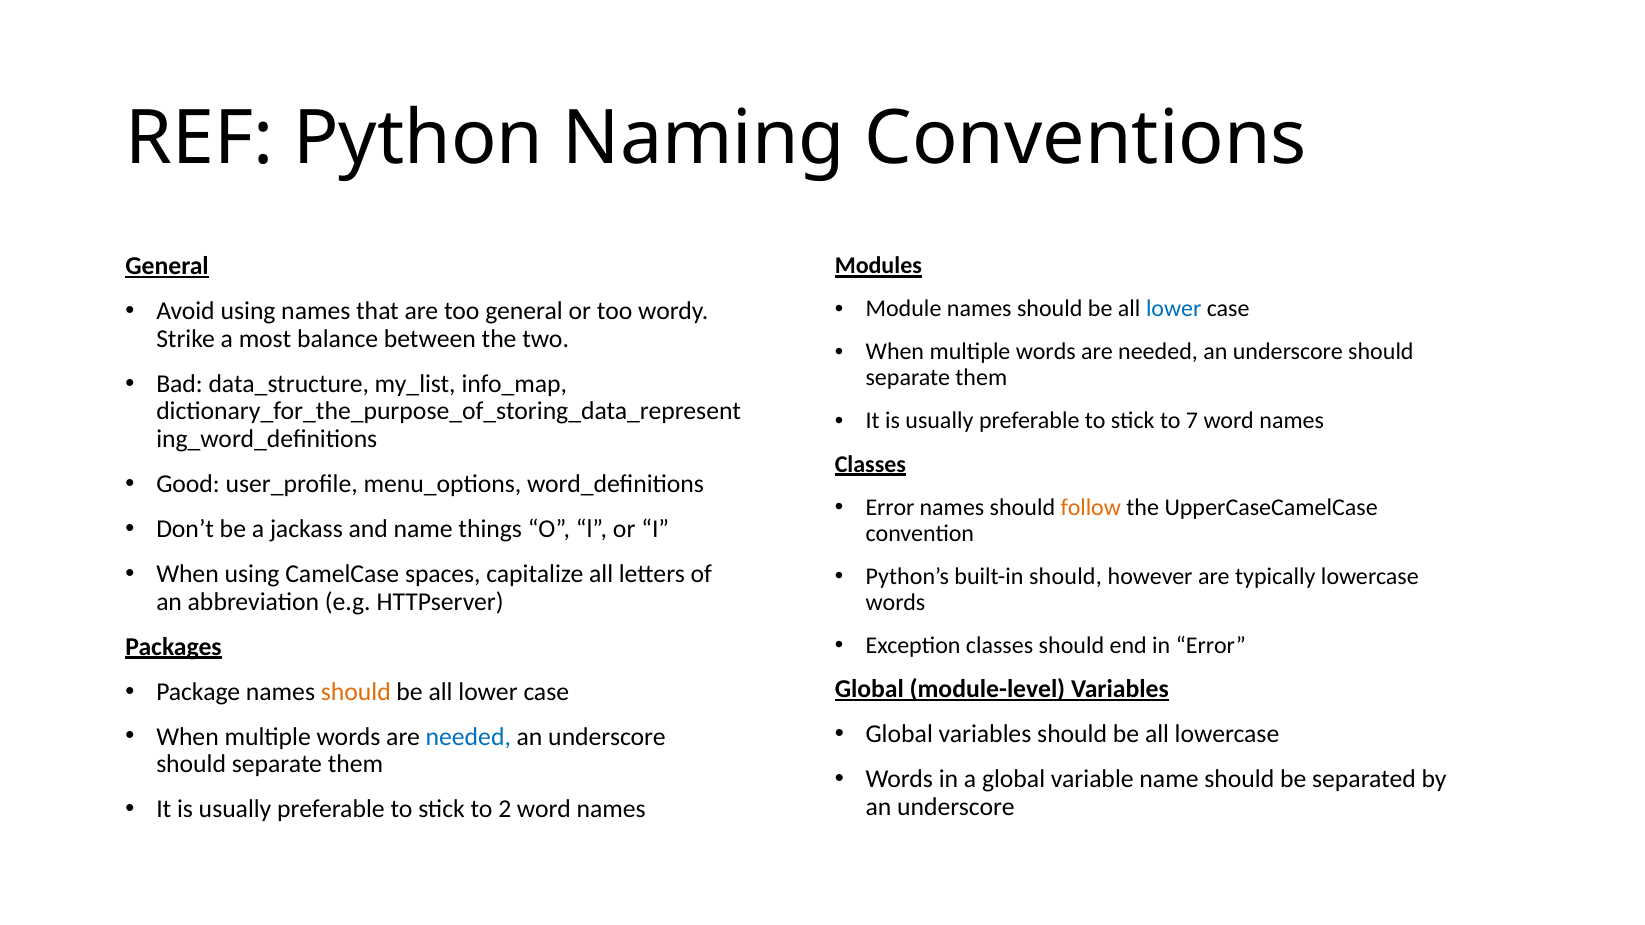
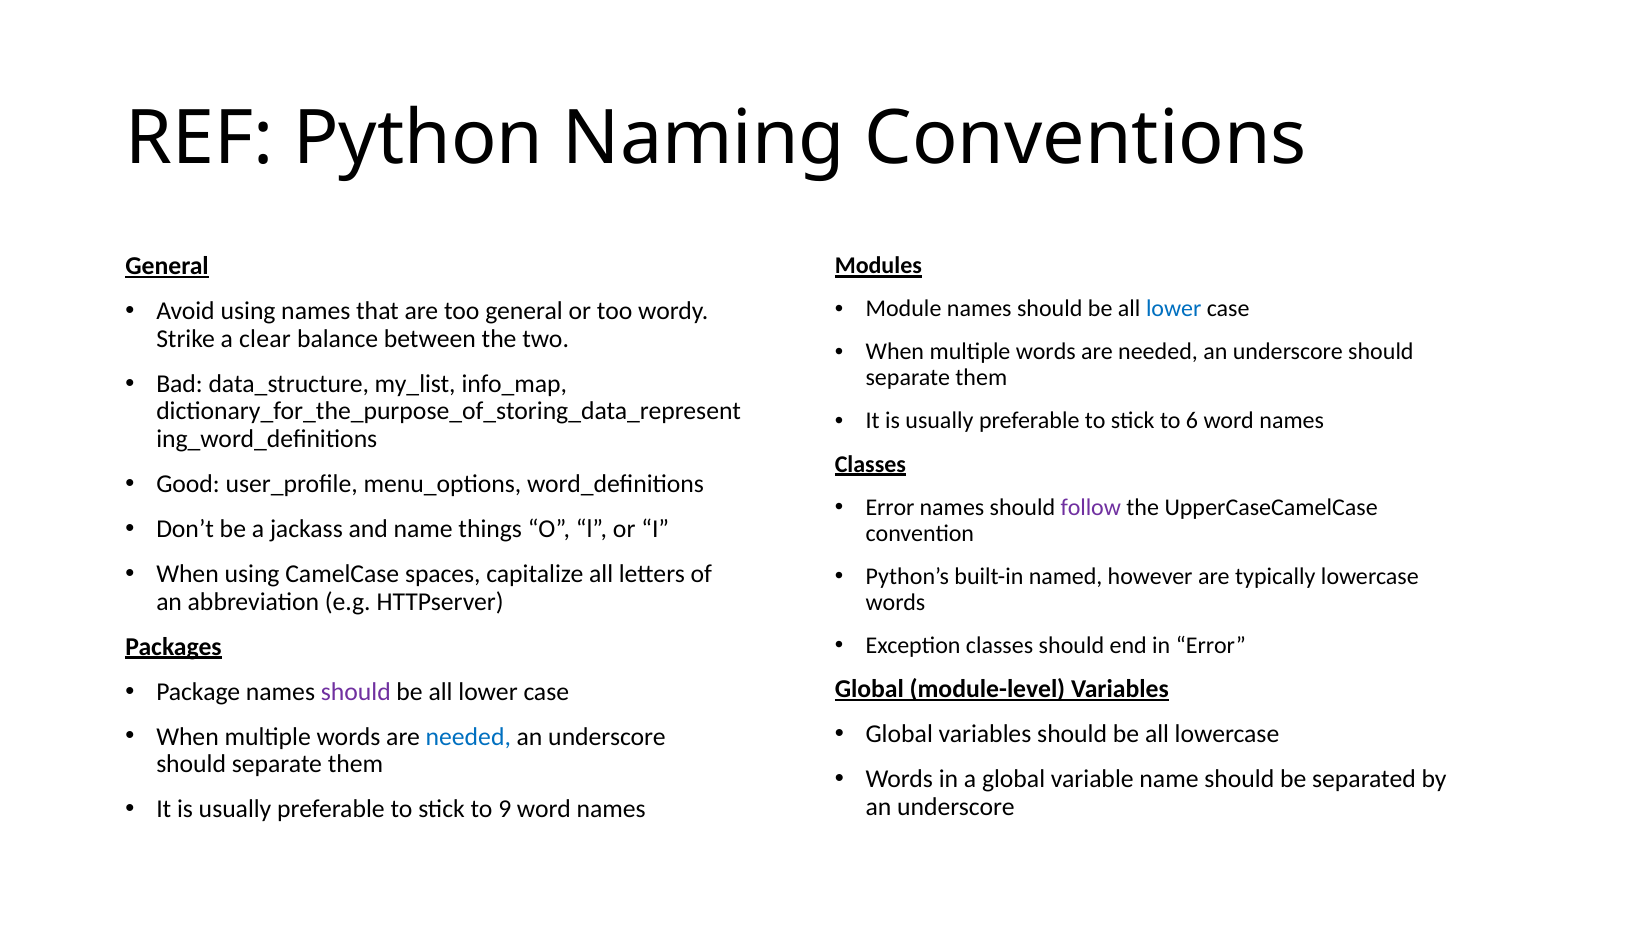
most: most -> clear (265, 339)
7: 7 -> 6 (1192, 421)
follow colour: orange -> purple (1091, 507)
built-in should: should -> named (1066, 576)
should colour: orange -> purple (356, 692)
2: 2 -> 9 (505, 809)
